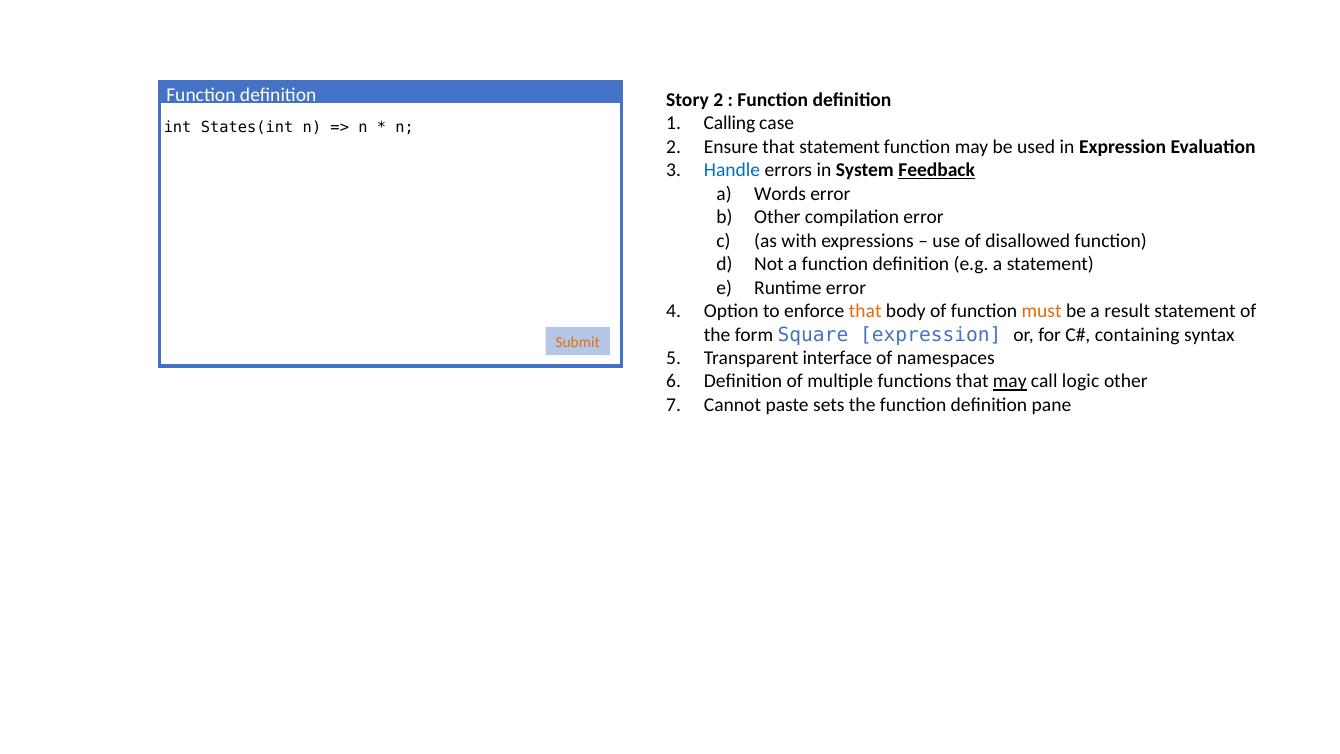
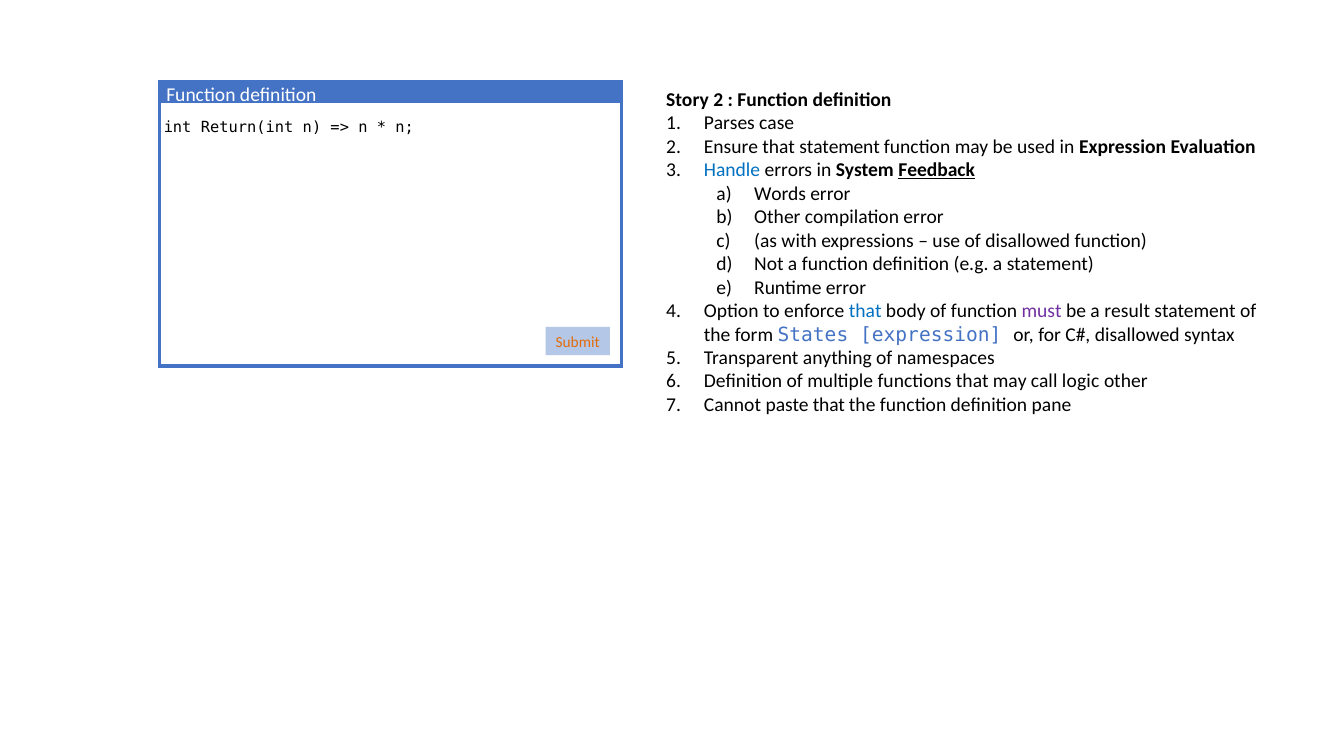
Calling: Calling -> Parses (729, 123)
States(int: States(int -> Return(int (247, 128)
that colour: orange -> blue (865, 311)
must colour: orange -> purple (1042, 311)
Square: Square -> States (813, 334)
containing: containing -> disallowed (1137, 334)
interface: interface -> anything (837, 358)
may underline: present -> none (1010, 381)
paste sets: sets -> that (829, 405)
